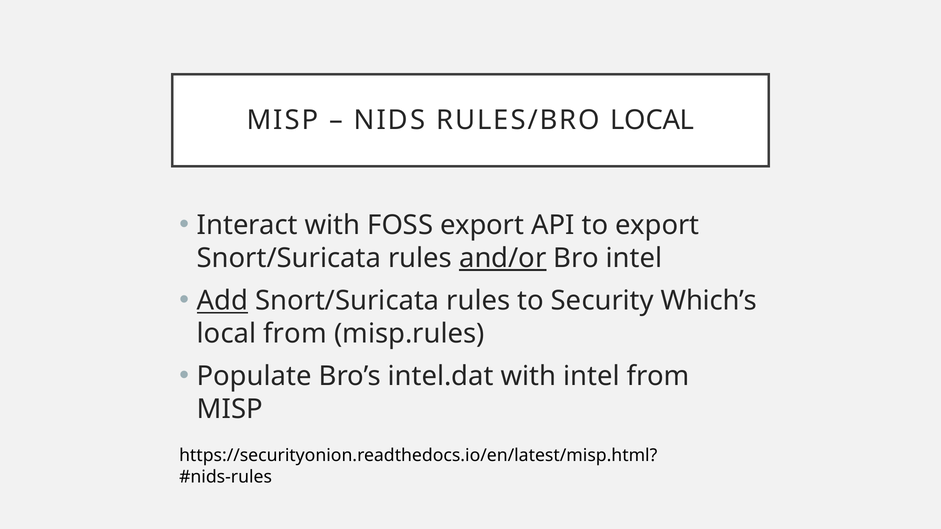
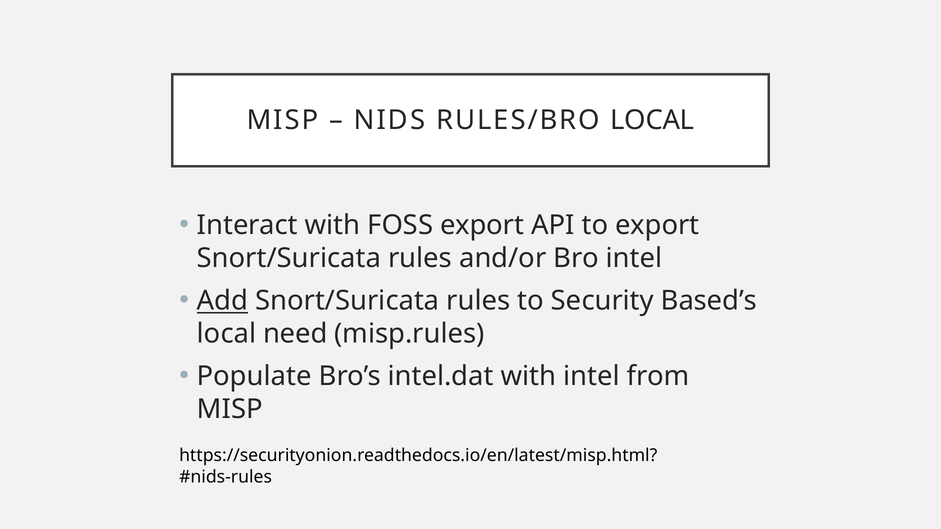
and/or underline: present -> none (503, 258)
Which’s: Which’s -> Based’s (709, 301)
local from: from -> need (295, 334)
